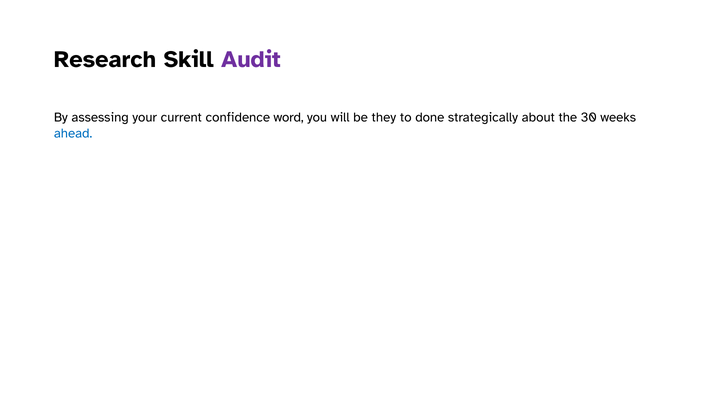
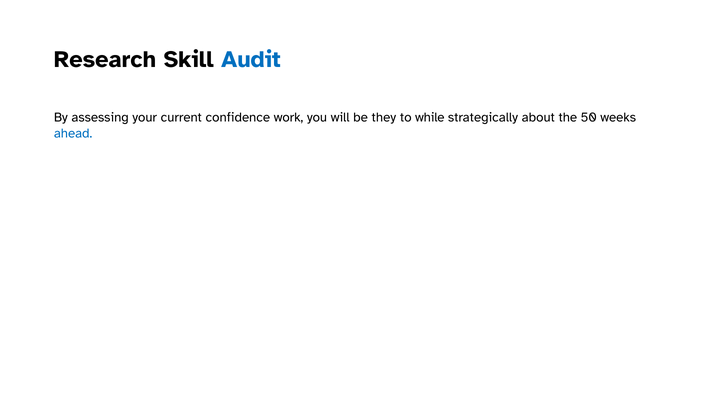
Audit colour: purple -> blue (251, 59)
word: word -> work (289, 117)
done: done -> while (430, 117)
30: 30 -> 50 (589, 117)
